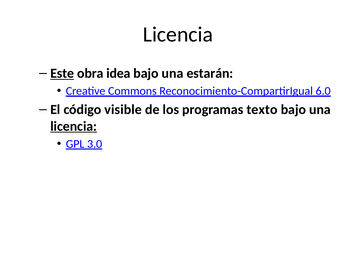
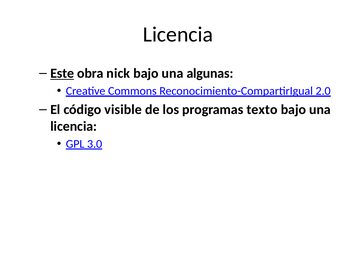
idea: idea -> nick (118, 73)
estarán: estarán -> algunas (210, 73)
6.0: 6.0 -> 2.0 (323, 91)
licencia underline: present -> none (74, 126)
